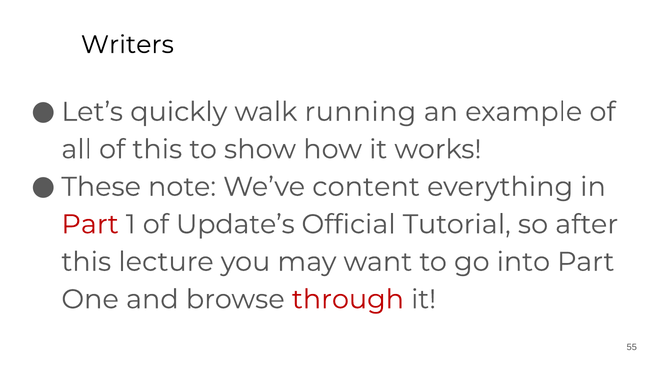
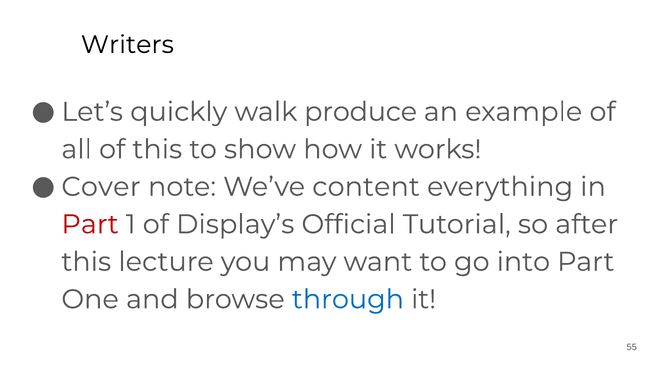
running: running -> produce (361, 112)
These: These -> Cover (101, 187)
Update’s: Update’s -> Display’s (235, 224)
through colour: red -> blue (348, 299)
